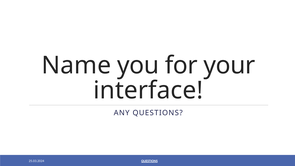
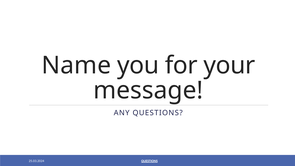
interface: interface -> message (148, 90)
